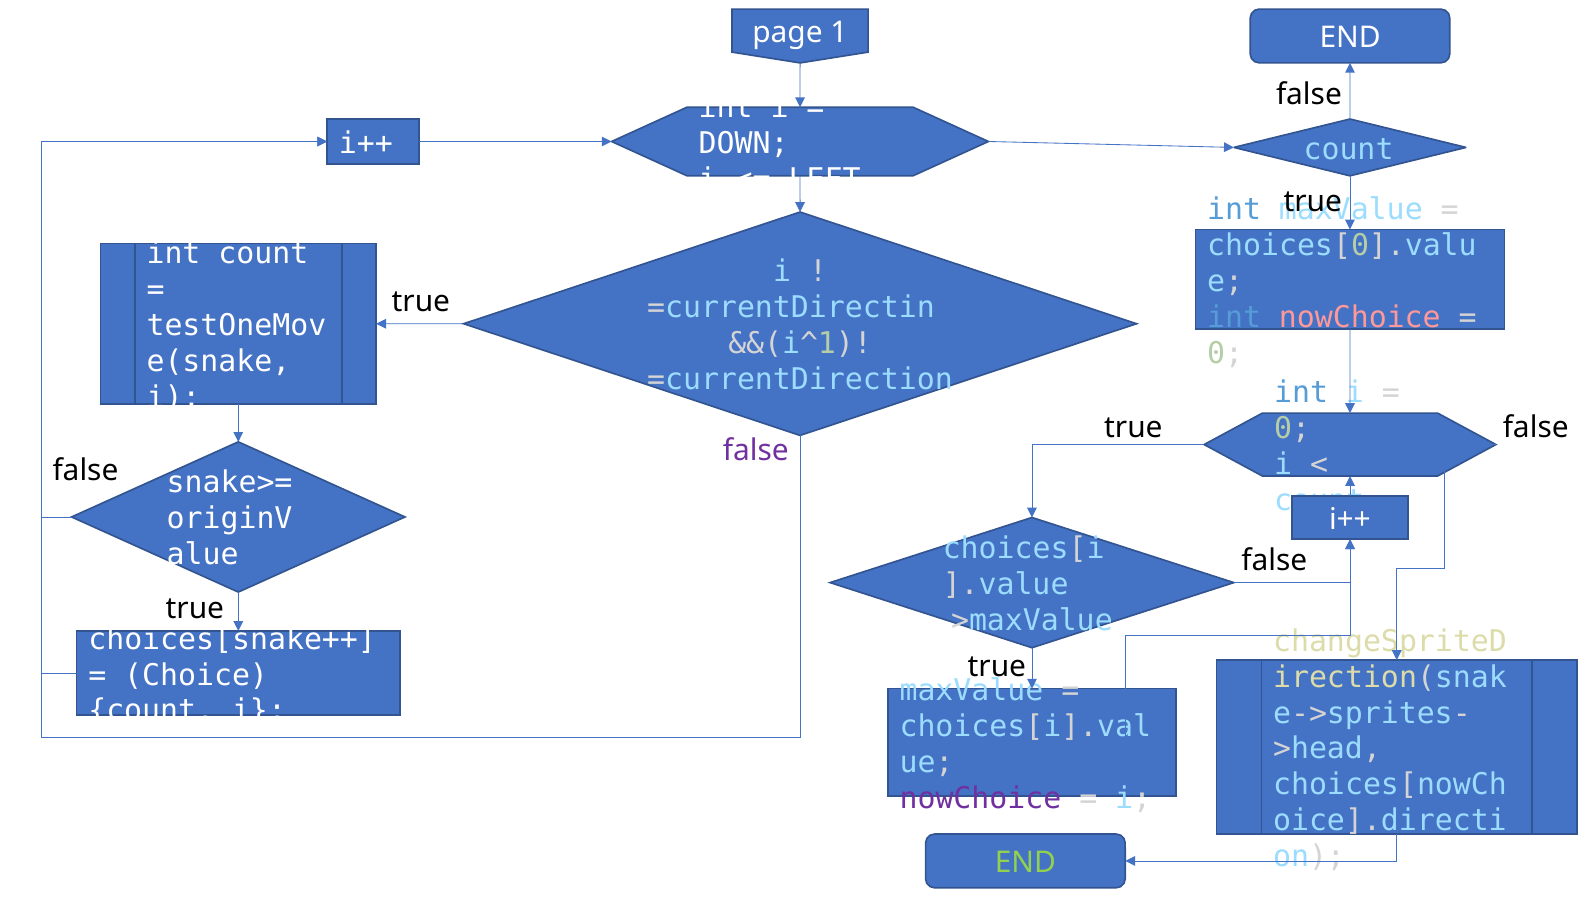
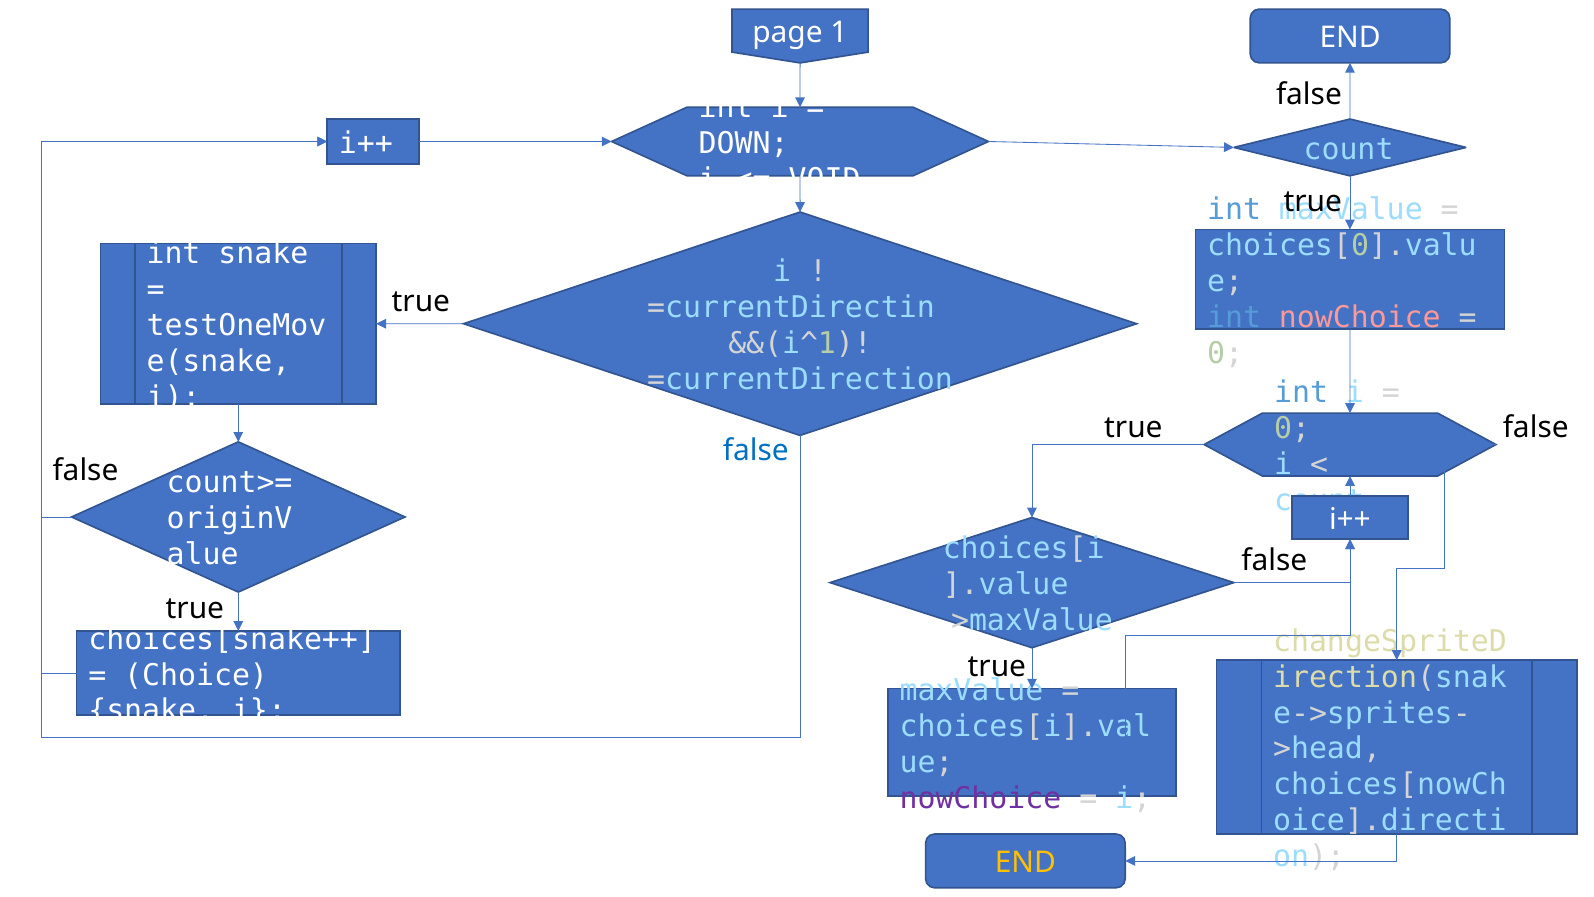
LEFT: LEFT -> VOID (825, 179)
int count: count -> snake (263, 254)
false colour: purple -> blue (756, 450)
snake>=: snake>= -> count>= (230, 483)
count: count -> snake (151, 711)
END colour: light green -> yellow (1025, 863)
